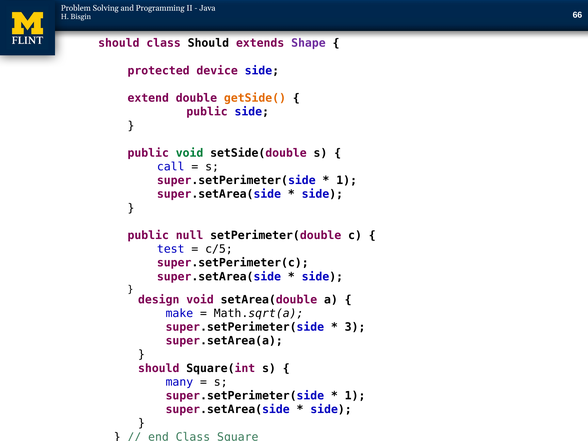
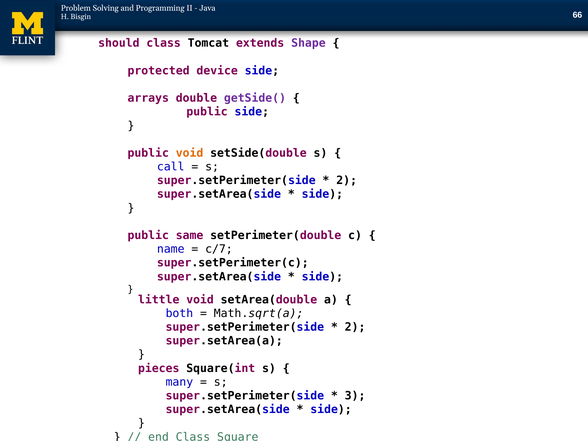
class Should: Should -> Tomcat (208, 43)
extend: extend -> arrays (148, 98)
getSide( colour: orange -> purple (255, 98)
void colour: green -> orange (190, 153)
1: 1 -> 2 (347, 180)
null: null -> same (190, 235)
test: test -> name (171, 249)
c/5: c/5 -> c/7 (219, 249)
design: design -> little (159, 300)
make: make -> both (179, 313)
3: 3 -> 2 (355, 327)
should: should -> pieces (159, 368)
1: 1 -> 3 (355, 396)
